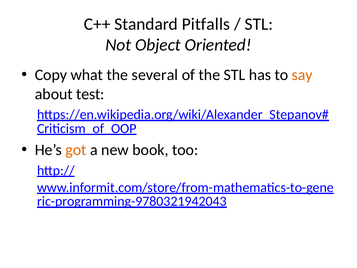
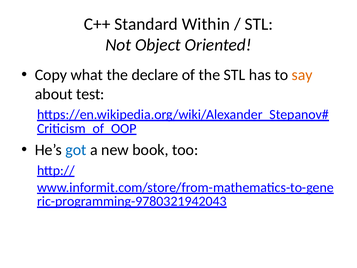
Pitfalls: Pitfalls -> Within (206, 24)
several: several -> declare (155, 75)
got colour: orange -> blue (76, 150)
